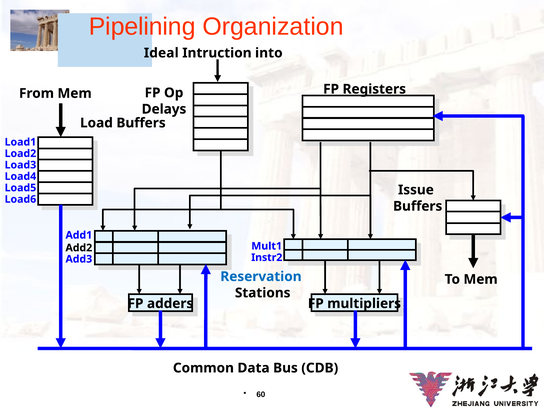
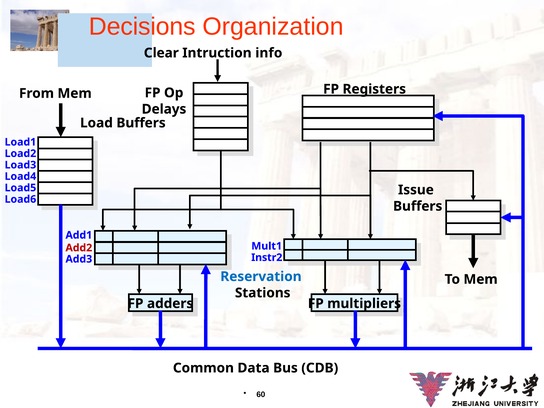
Pipelining: Pipelining -> Decisions (142, 27)
Ideal: Ideal -> Clear (161, 53)
into: into -> info (269, 53)
Add2 colour: black -> red (79, 248)
